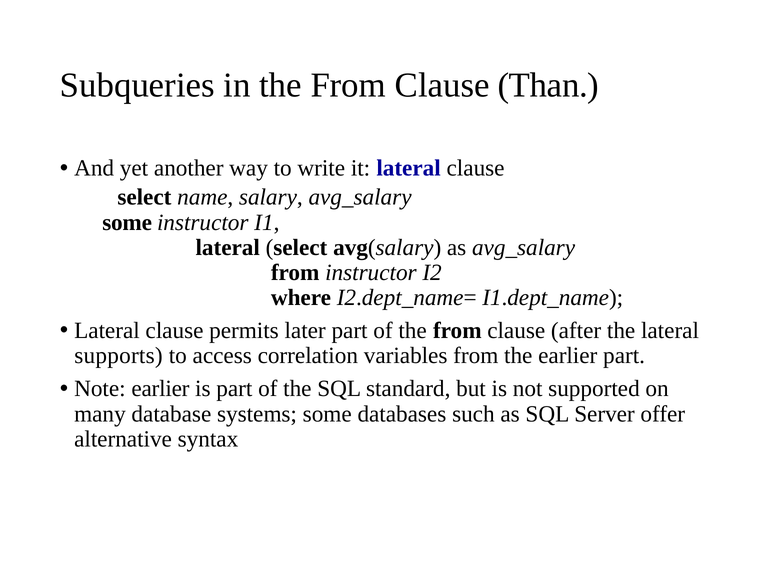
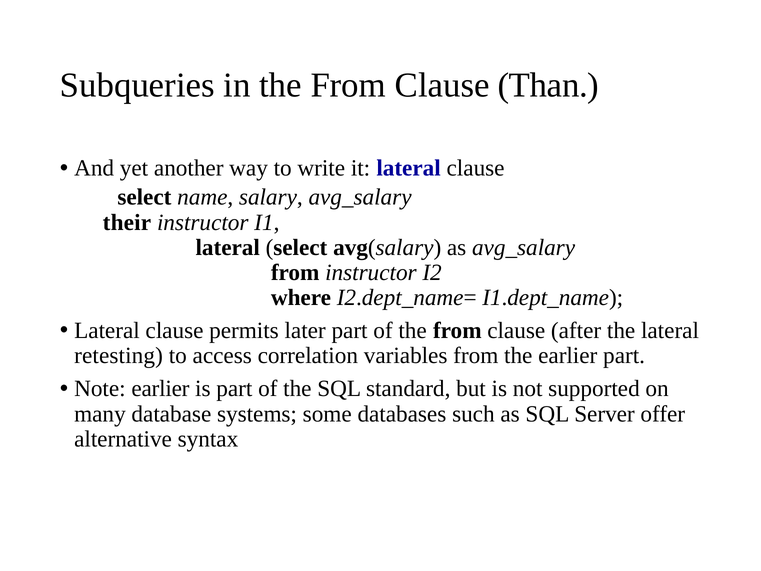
some: some -> their (127, 222)
supports: supports -> retesting (119, 356)
